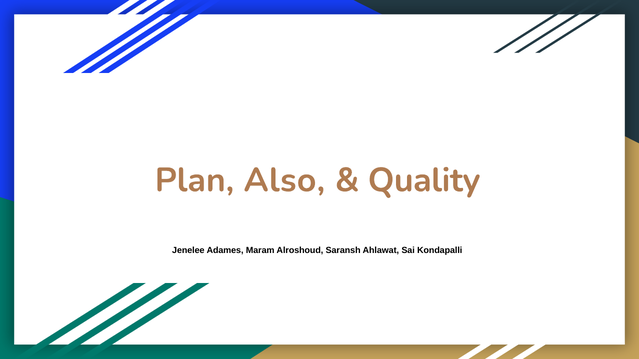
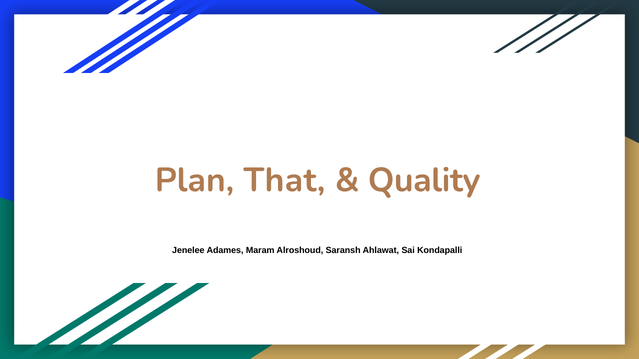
Also: Also -> That (284, 180)
